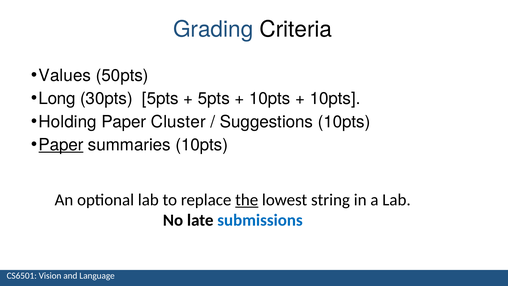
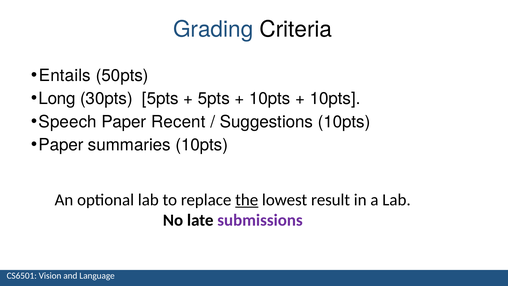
Values: Values -> Entails (65, 75)
Holding: Holding -> Speech (68, 122)
Cluster: Cluster -> Recent (178, 122)
Paper underline: present -> none (61, 145)
string: string -> result (331, 200)
submissions colour: blue -> purple (260, 220)
